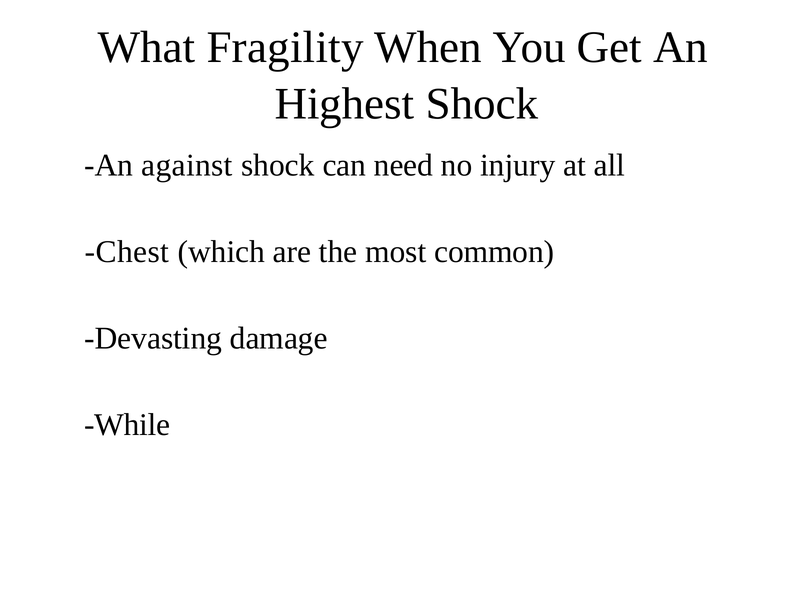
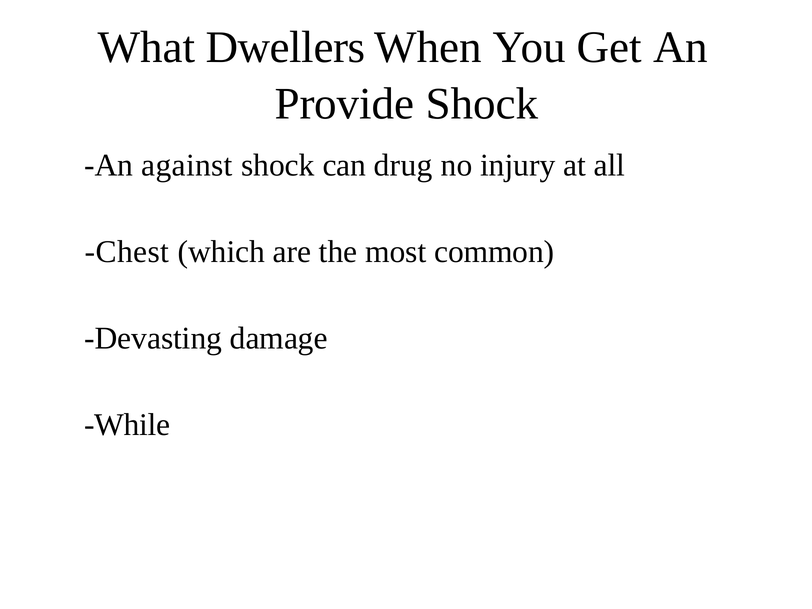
Fragility: Fragility -> Dwellers (285, 47)
Highest: Highest -> Provide (344, 104)
need: need -> drug (403, 165)
